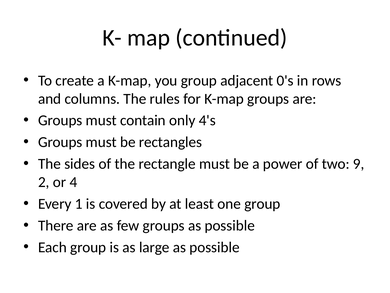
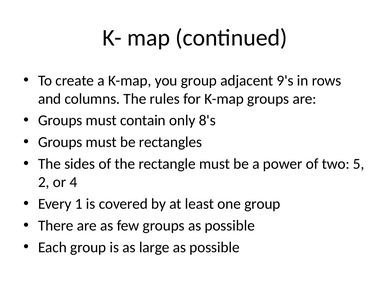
0's: 0's -> 9's (285, 80)
4's: 4's -> 8's (207, 120)
9: 9 -> 5 (359, 164)
